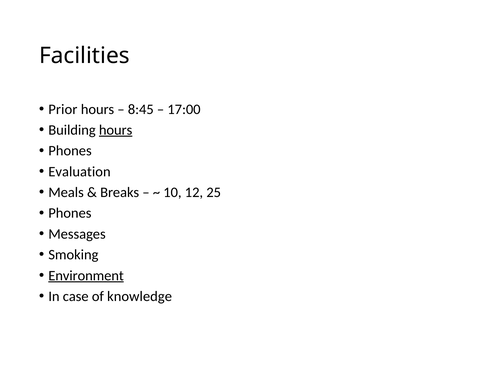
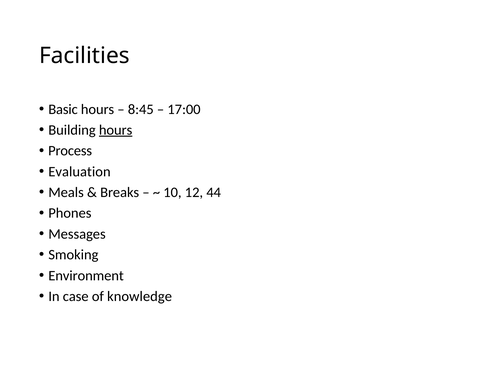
Prior: Prior -> Basic (63, 109)
Phones: Phones -> Process (70, 151)
25: 25 -> 44 (214, 192)
Environment underline: present -> none (86, 276)
